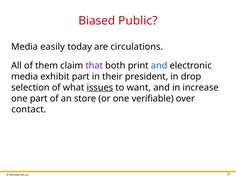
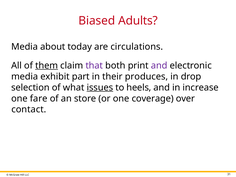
Public: Public -> Adults (138, 21)
easily: easily -> about (53, 47)
them underline: none -> present (47, 66)
and colour: blue -> purple (159, 66)
president: president -> produces (147, 76)
want: want -> heels (139, 87)
one part: part -> fare (39, 98)
verifiable: verifiable -> coverage (153, 98)
